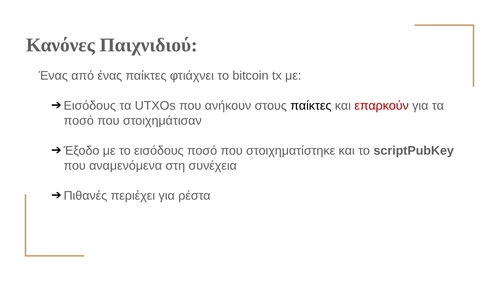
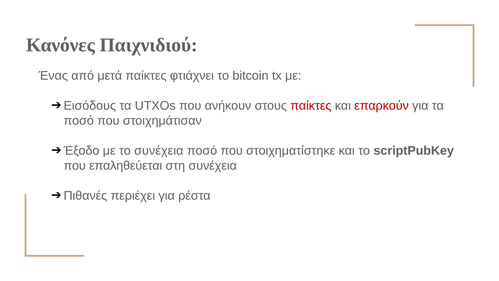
από ένας: ένας -> μετά (110, 76)
παίκτες colour: black -> red (311, 106)
το εισόδους: εισόδους -> συνέχεια (159, 151)
αναμενόμενα: αναμενόμενα -> επαληθεύεται (126, 166)
